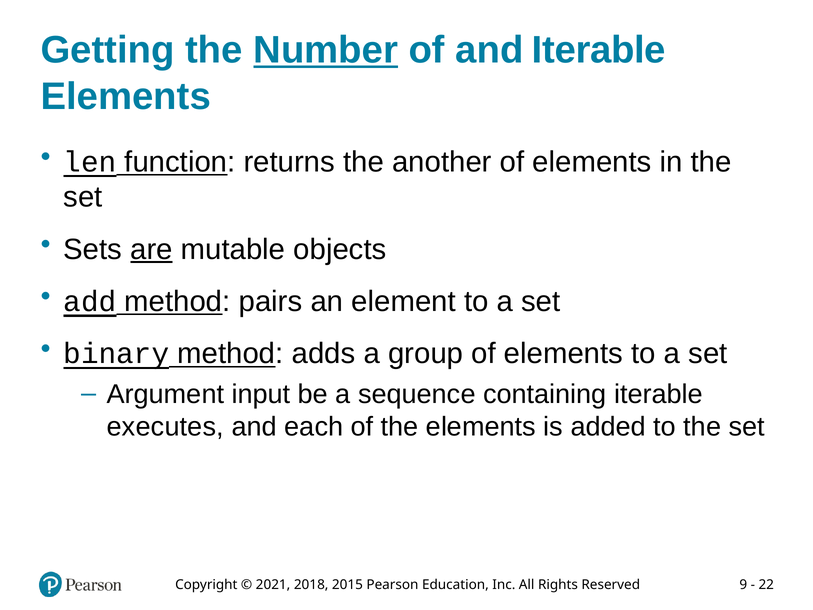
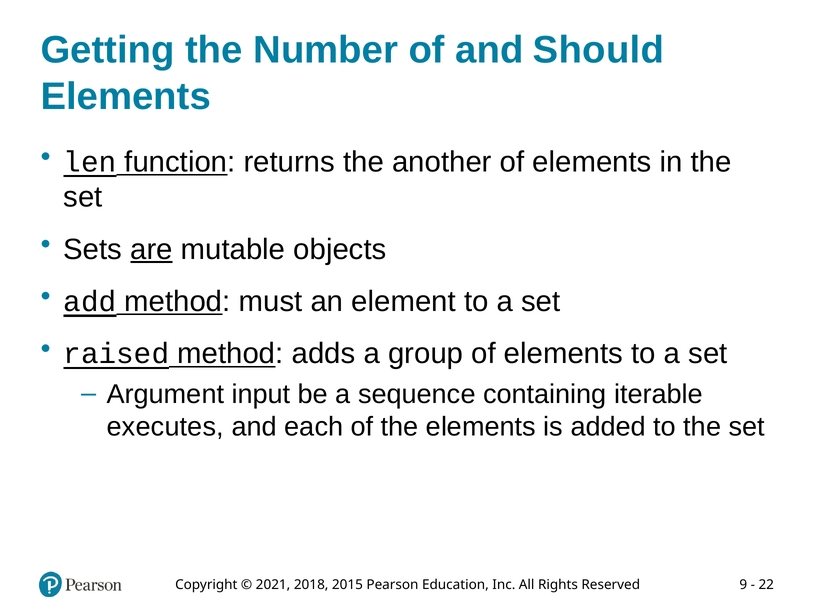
Number underline: present -> none (326, 50)
and Iterable: Iterable -> Should (598, 50)
pairs: pairs -> must (271, 301)
binary: binary -> raised (116, 354)
